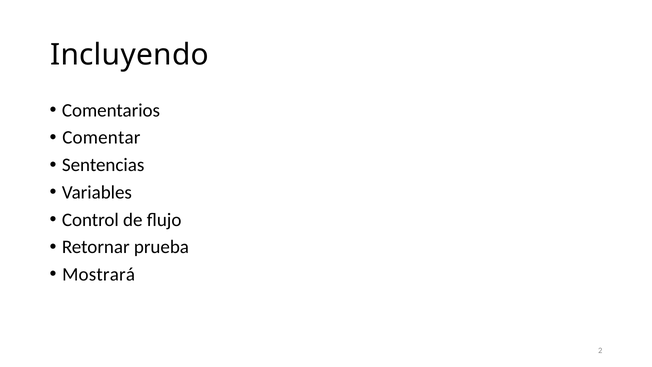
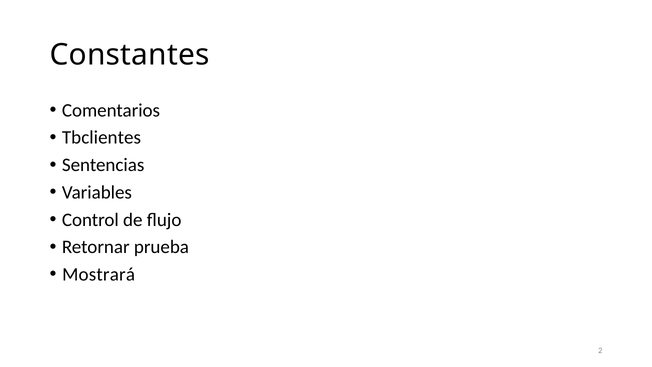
Incluyendo: Incluyendo -> Constantes (130, 55)
Comentar: Comentar -> Tbclientes (101, 138)
